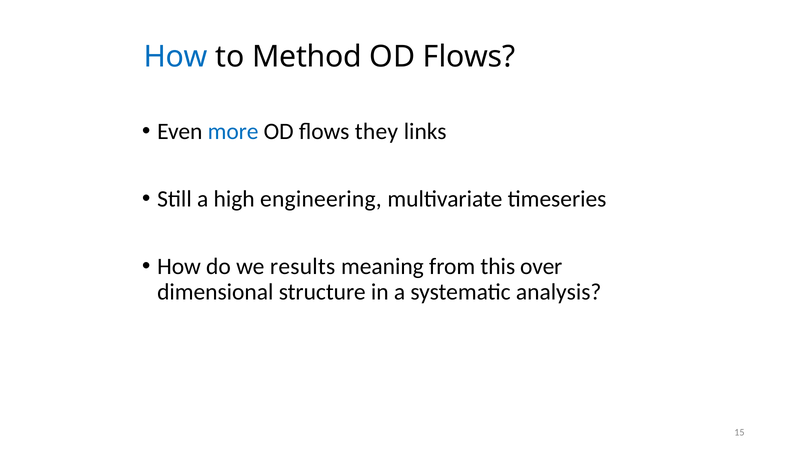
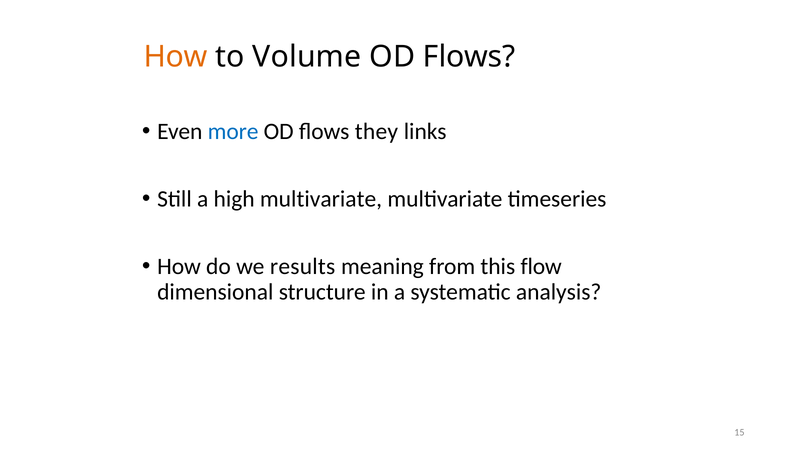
How colour: blue -> orange (176, 57)
Method: Method -> Volume (307, 57)
high engineering: engineering -> multivariate (321, 199)
over: over -> flow (541, 267)
